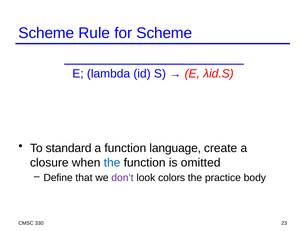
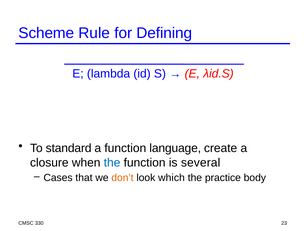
for Scheme: Scheme -> Defining (164, 33)
omitted: omitted -> several (201, 163)
Define: Define -> Cases (58, 178)
don’t colour: purple -> orange (122, 178)
colors: colors -> which (171, 178)
